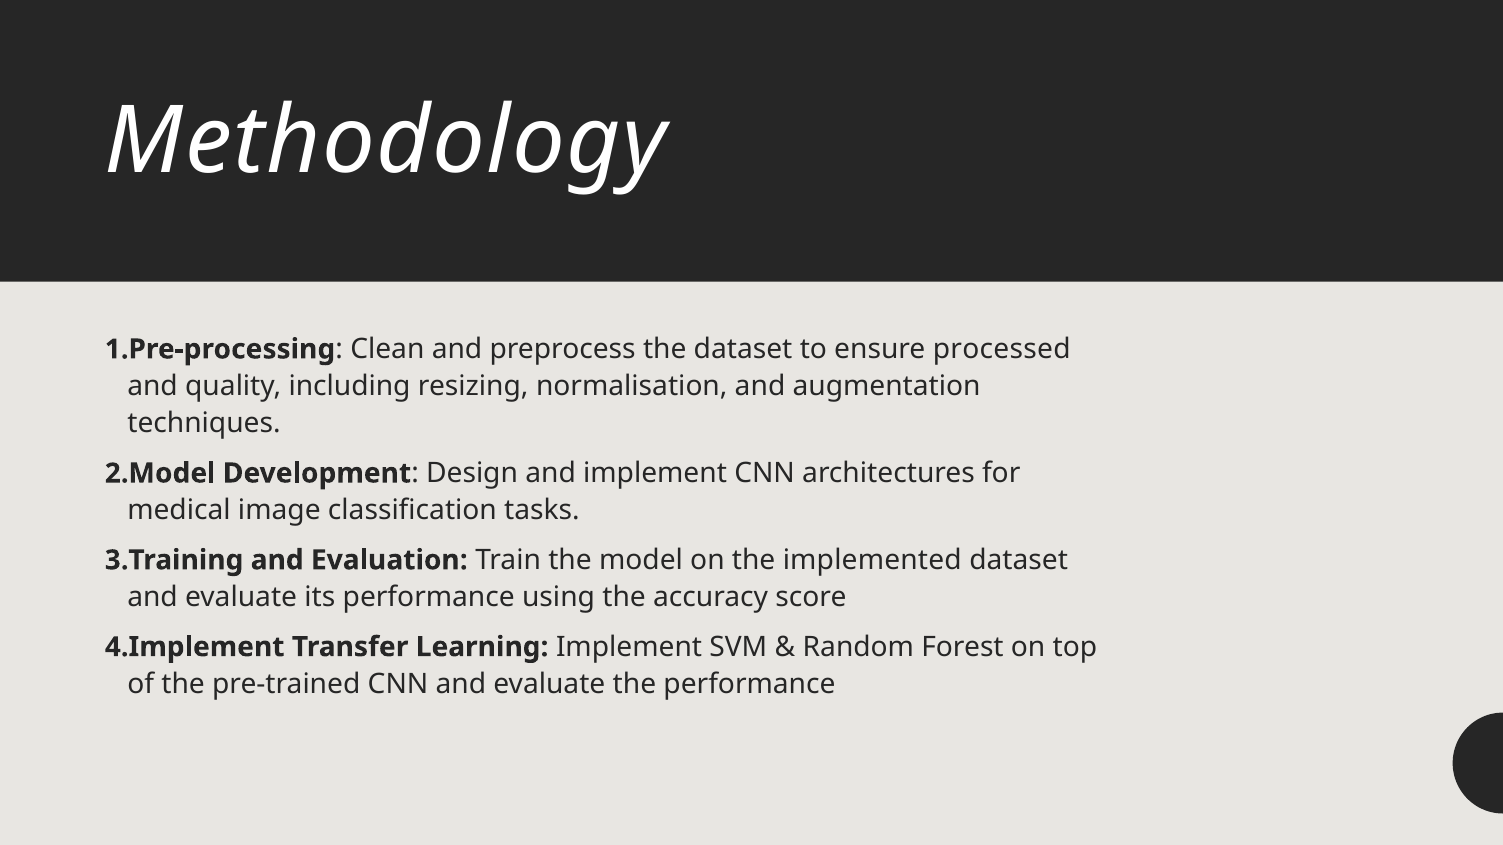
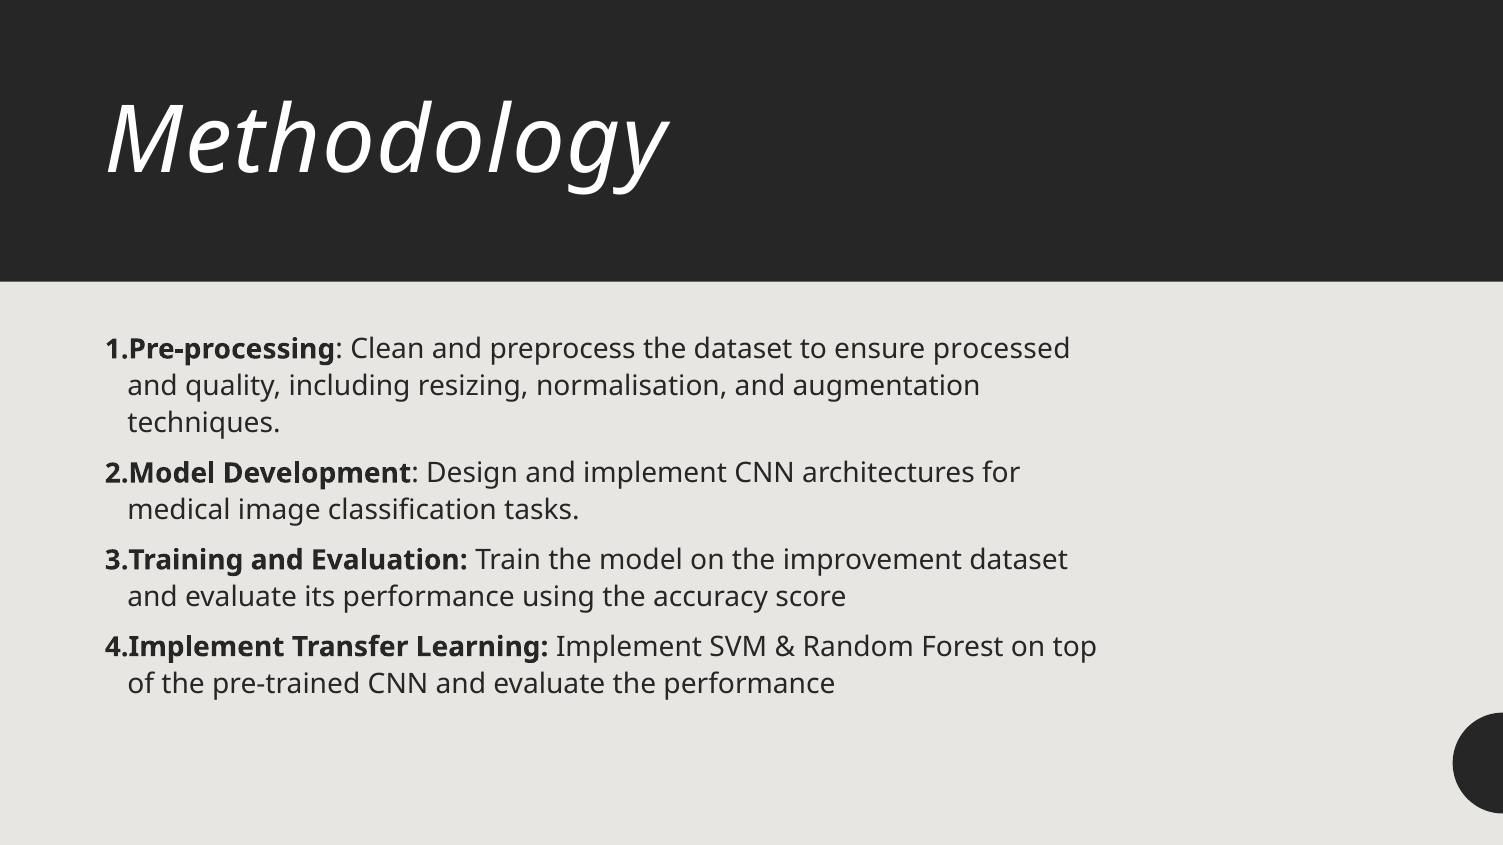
implemented: implemented -> improvement (872, 560)
